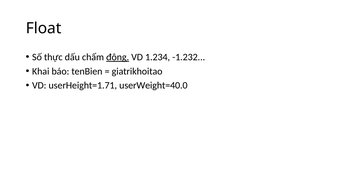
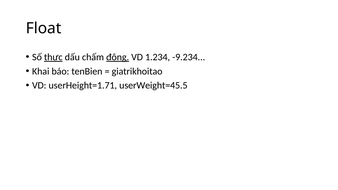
thực underline: none -> present (53, 57)
-1.232: -1.232 -> -9.234 (189, 57)
userWeight=40.0: userWeight=40.0 -> userWeight=45.5 (153, 85)
